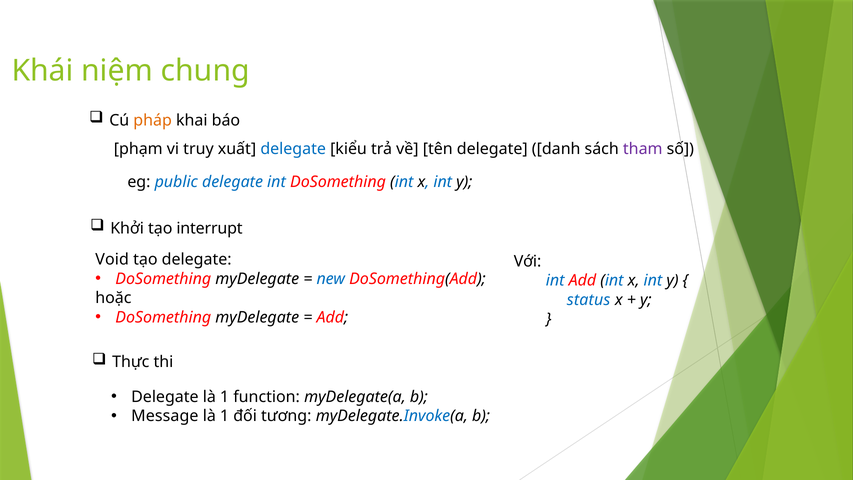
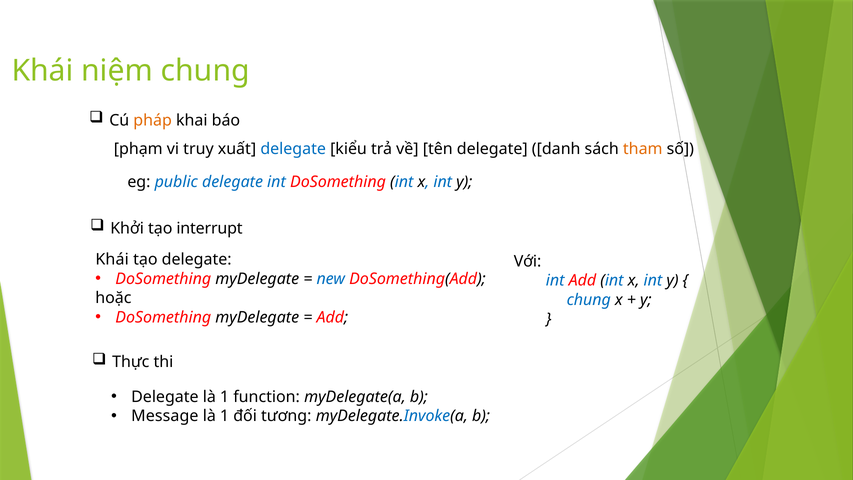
tham colour: purple -> orange (643, 149)
Void: Void -> Khái (112, 260)
status: status -> chung (589, 300)
